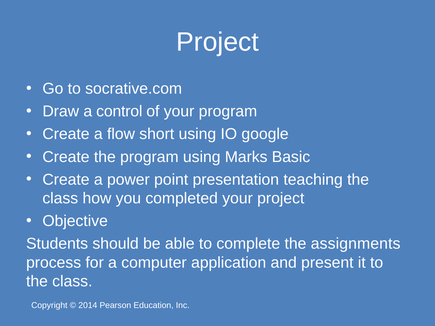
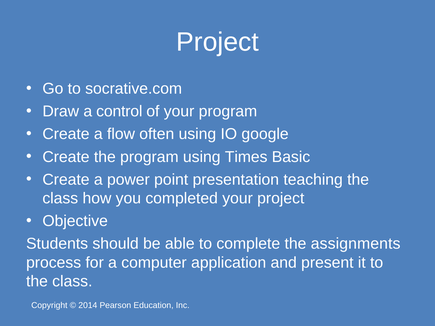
short: short -> often (157, 134)
Marks: Marks -> Times (246, 157)
